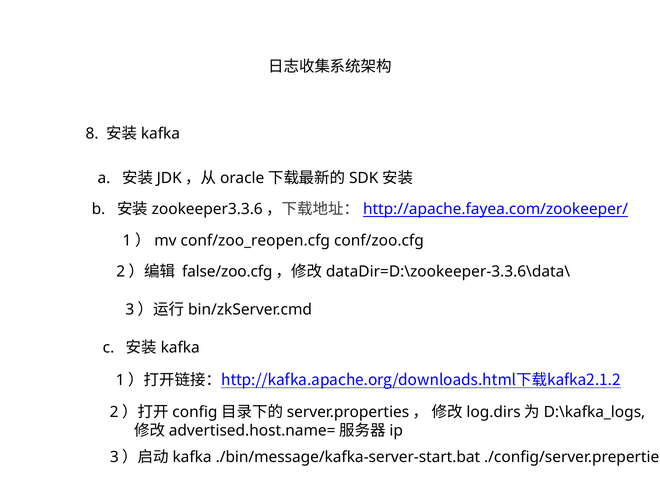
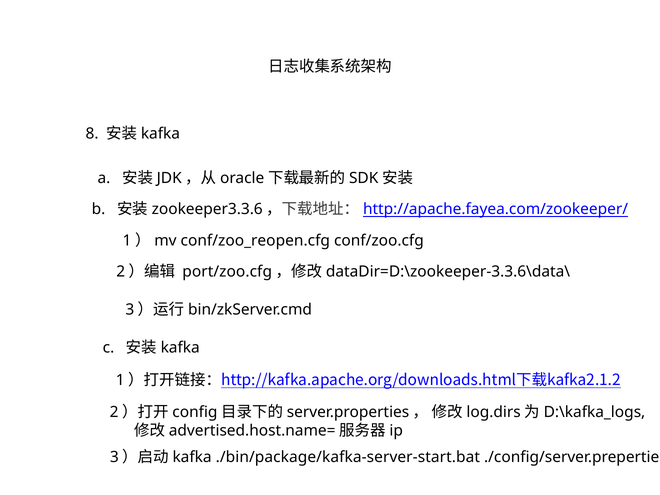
false/zoo.cfg: false/zoo.cfg -> port/zoo.cfg (227, 272)
./bin/message/kafka-server-start.bat: ./bin/message/kafka-server-start.bat -> ./bin/package/kafka-server-start.bat (348, 457)
